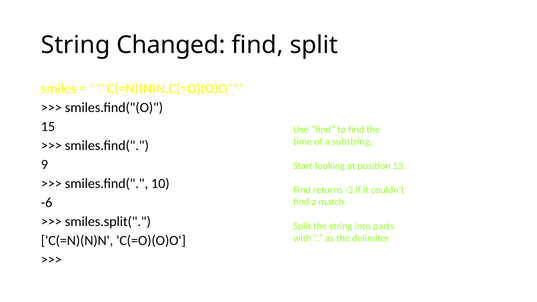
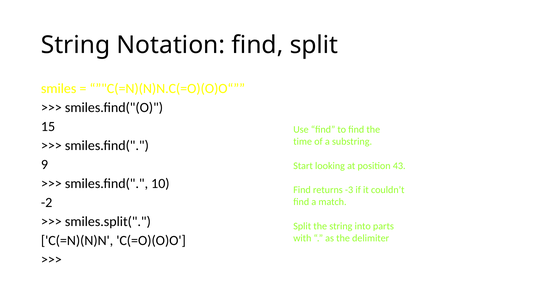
Changed: Changed -> Notation (171, 45)
13: 13 -> 43 (399, 166)
-2: -2 -> -3 (349, 190)
-6: -6 -> -2 (47, 203)
